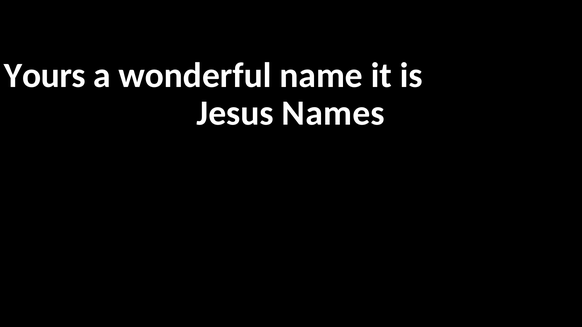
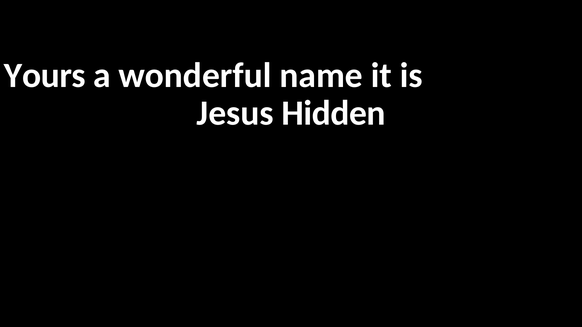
Names: Names -> Hidden (333, 113)
